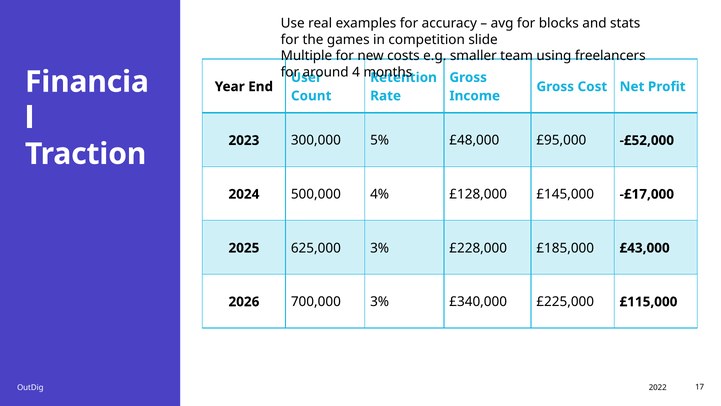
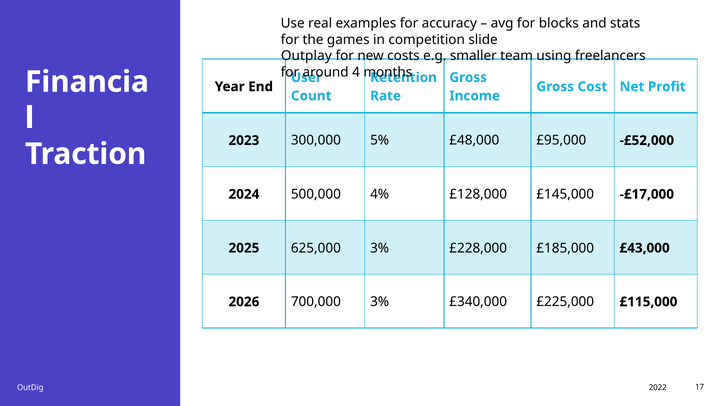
Multiple: Multiple -> Outplay (306, 56)
